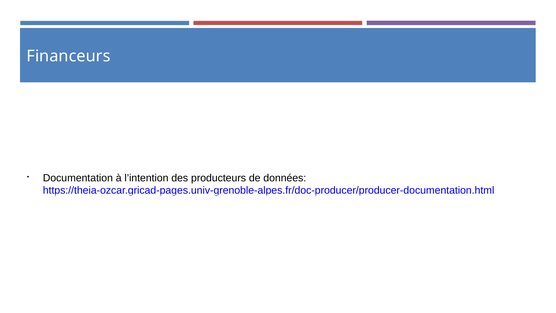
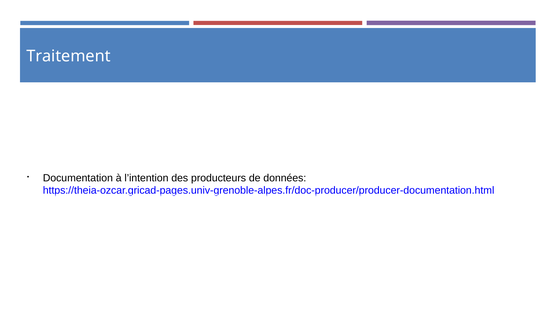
Financeurs: Financeurs -> Traitement (69, 56)
